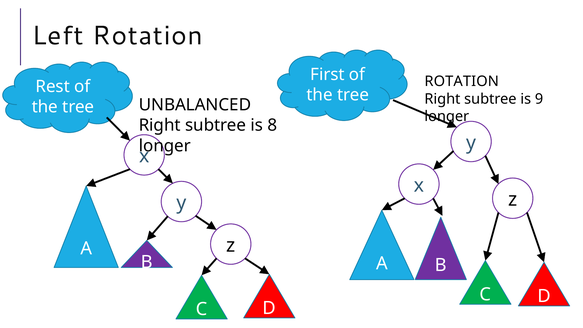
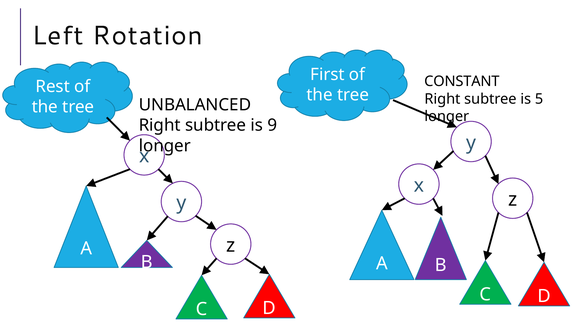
ROTATION: ROTATION -> CONSTANT (462, 81)
9: 9 -> 5 (539, 99)
8: 8 -> 9 (272, 125)
